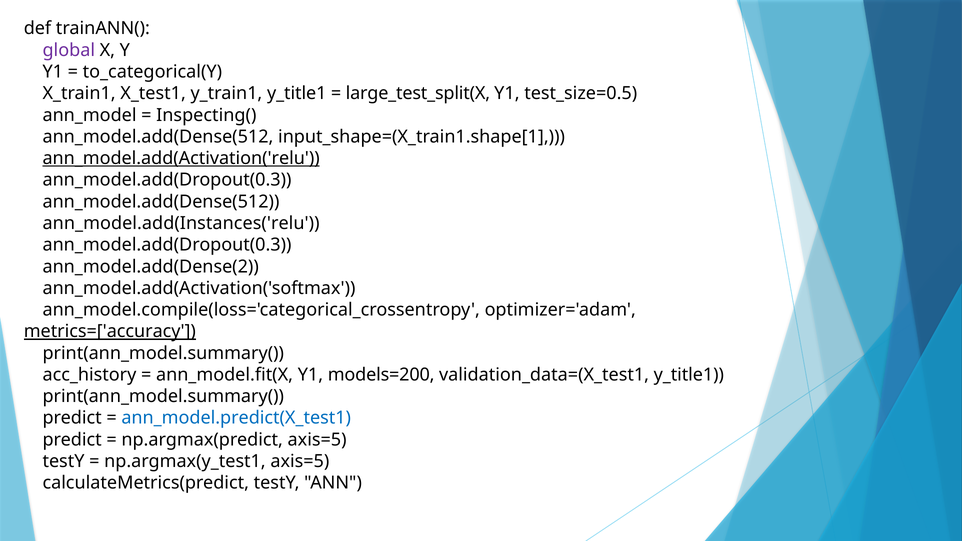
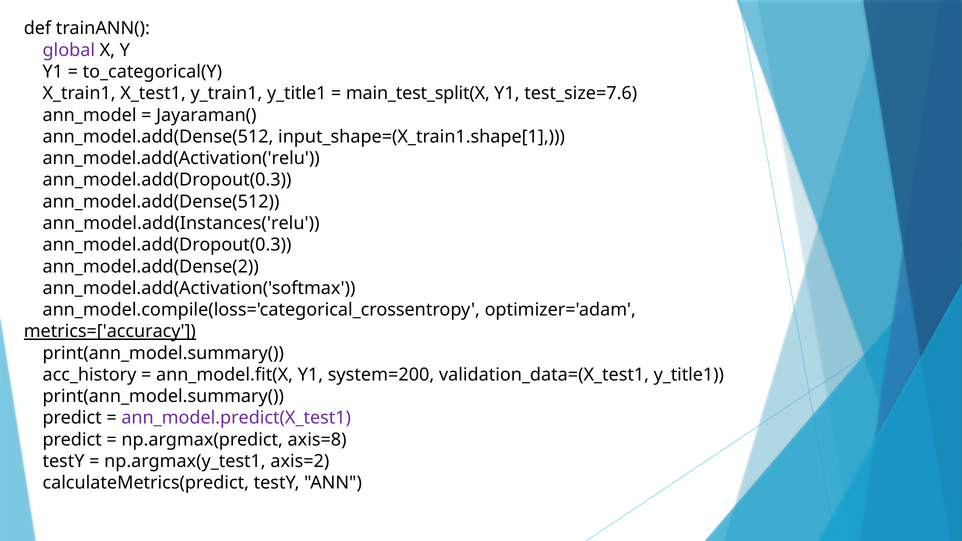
large_test_split(X: large_test_split(X -> main_test_split(X (418, 93)
test_size=0.5: test_size=0.5 -> test_size=7.6 (581, 93)
Inspecting(: Inspecting( -> Jayaraman( (206, 115)
ann_model.add(Activation('relu underline: present -> none (181, 158)
models=200: models=200 -> system=200 (381, 375)
ann_model.predict(X_test1 colour: blue -> purple (236, 418)
np.argmax(predict axis=5: axis=5 -> axis=8 (317, 440)
np.argmax(y_test1 axis=5: axis=5 -> axis=2 (300, 461)
